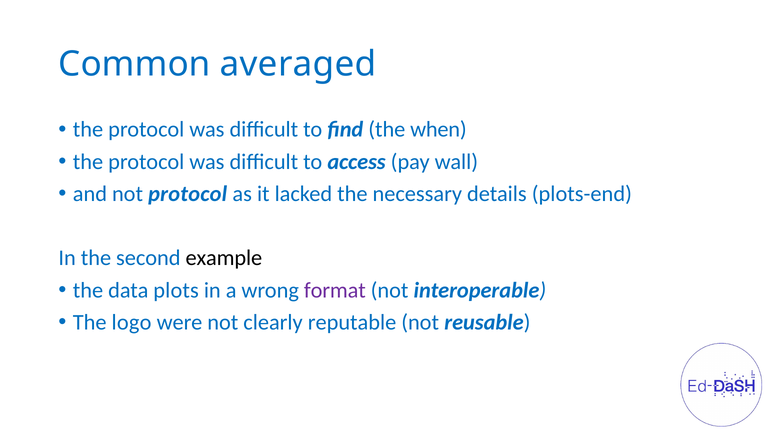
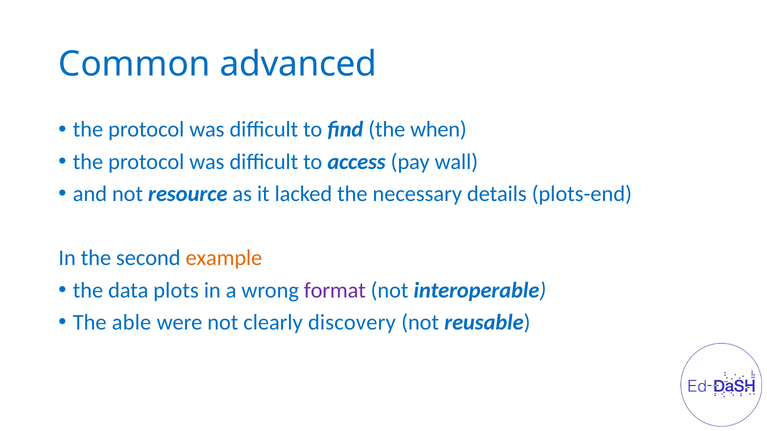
averaged: averaged -> advanced (298, 64)
not protocol: protocol -> resource (188, 194)
example colour: black -> orange (224, 258)
logo: logo -> able (132, 323)
reputable: reputable -> discovery (352, 323)
